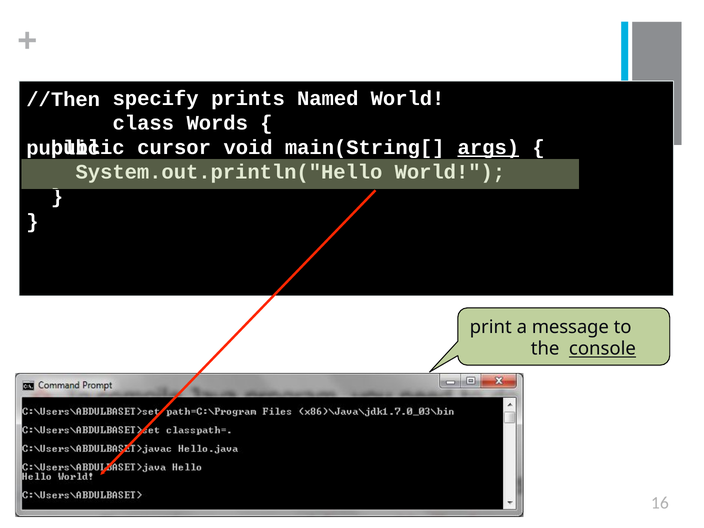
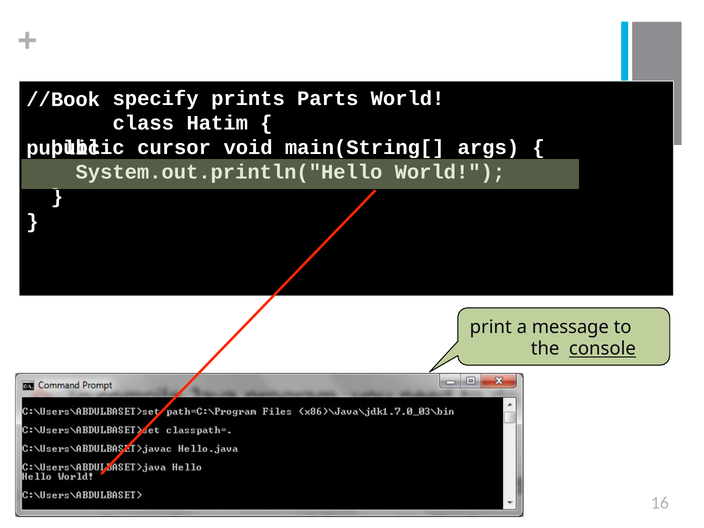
Named: Named -> Parts (328, 98)
//Then: //Then -> //Book (63, 99)
Words: Words -> Hatim (217, 123)
args underline: present -> none (488, 147)
